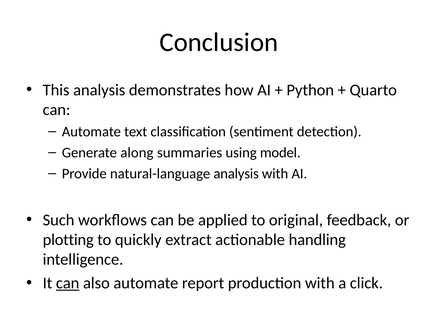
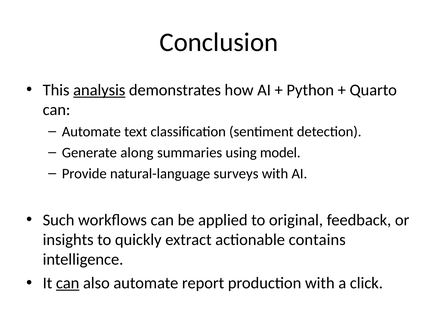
analysis underline: none -> present (99, 90)
natural-language analysis: analysis -> surveys (236, 173)
plotting: plotting -> insights (68, 239)
handling: handling -> contains (317, 239)
